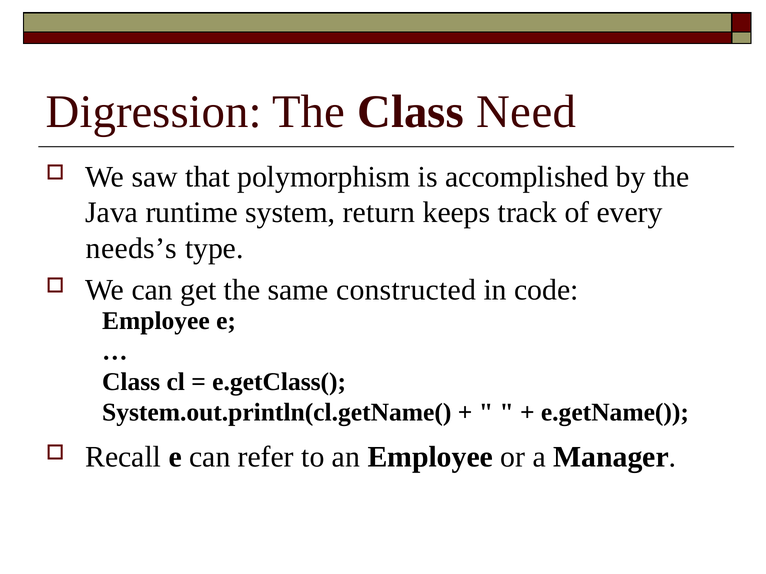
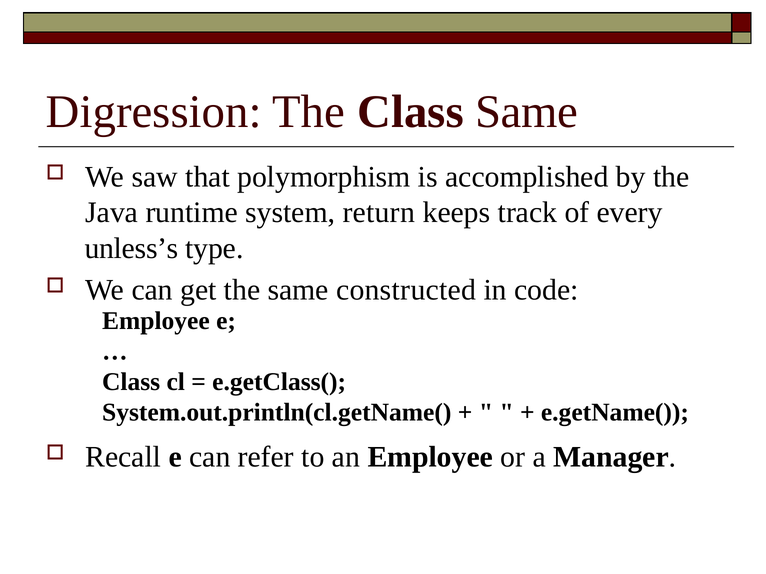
Class Need: Need -> Same (527, 112)
needs’s: needs’s -> unless’s (132, 249)
